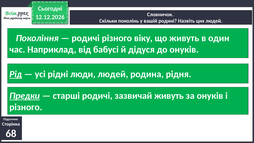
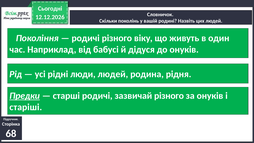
Рід underline: present -> none (16, 74)
зазвичай живуть: живуть -> різного (169, 96)
різного: різного -> старіші (26, 107)
